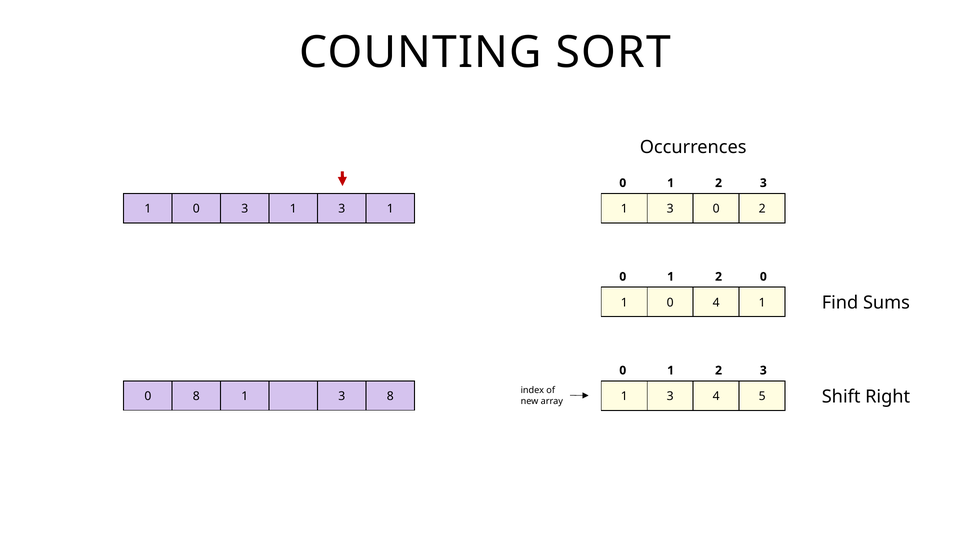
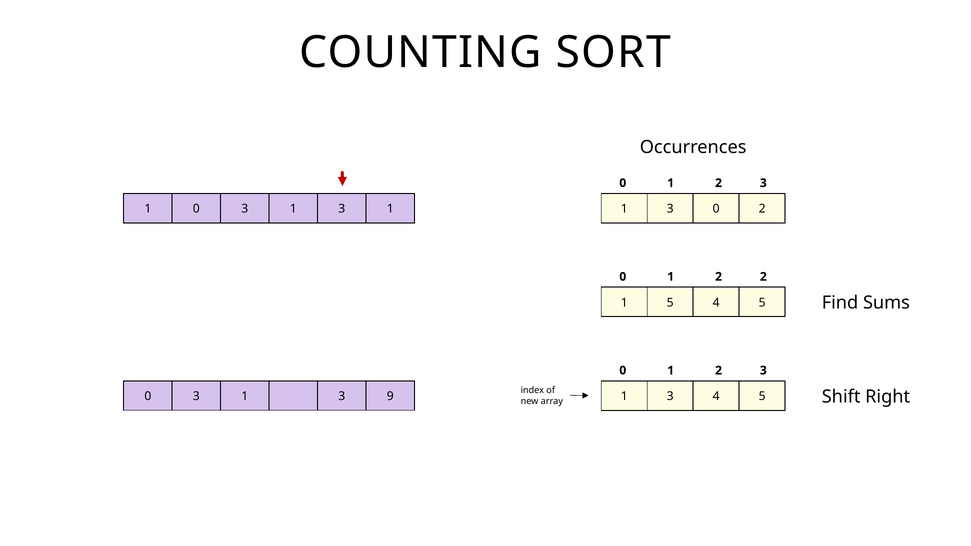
2 0: 0 -> 2 (763, 277)
0: 0 -> 5 (670, 303)
1: 1 -> 5 (762, 303)
8: 8 -> 3 (196, 396)
3 8: 8 -> 9 (390, 396)
